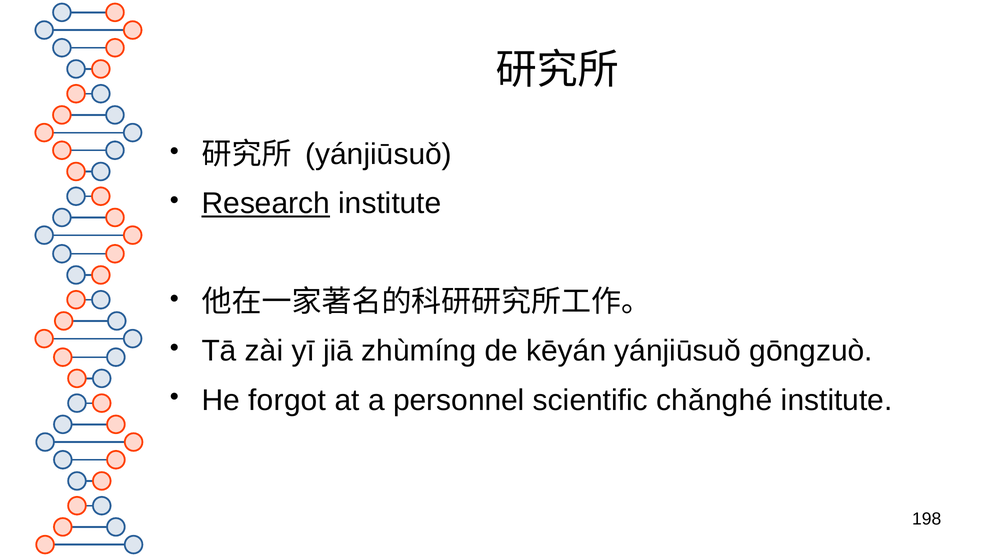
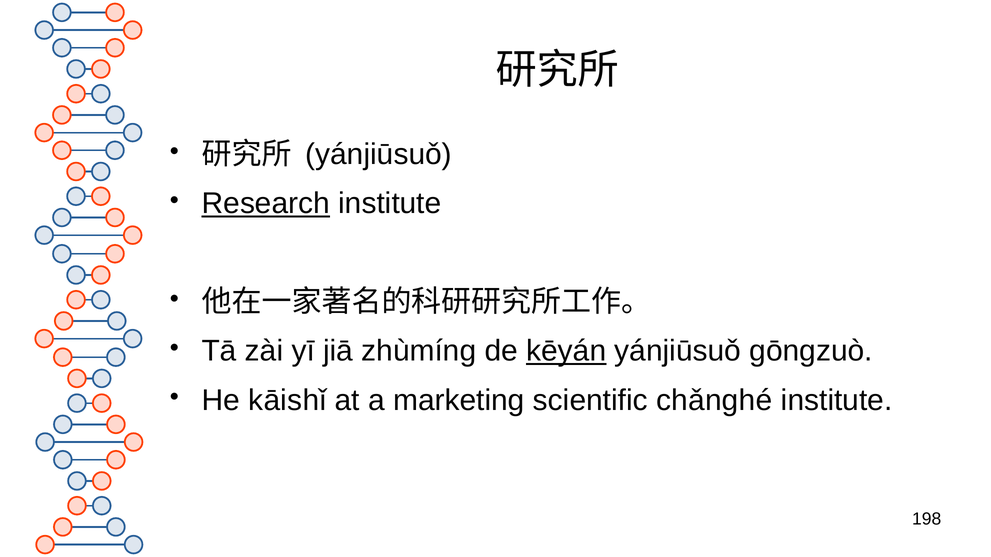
kēyán underline: none -> present (566, 351)
forgot: forgot -> kāishǐ (287, 401)
personnel: personnel -> marketing (459, 401)
